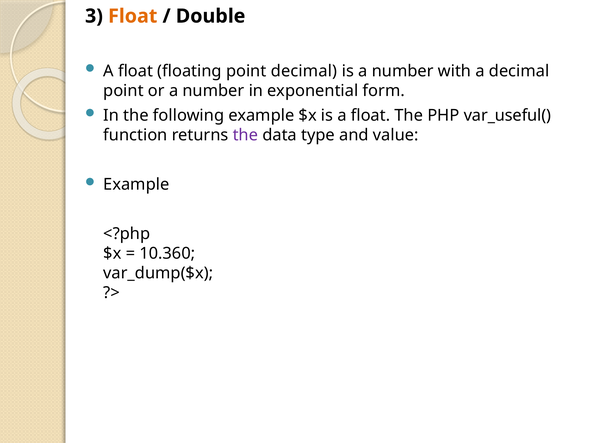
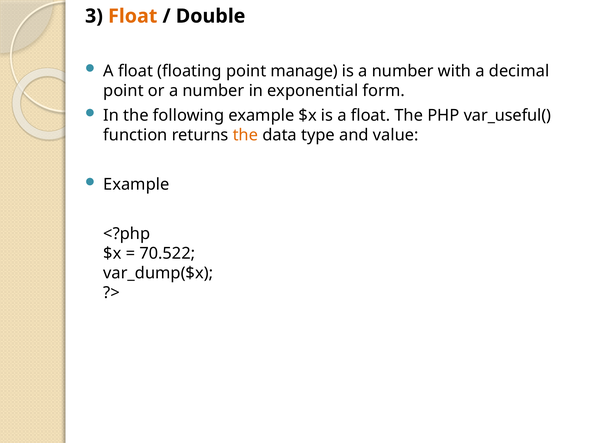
point decimal: decimal -> manage (304, 71)
the colour: purple -> orange (245, 135)
10.360: 10.360 -> 70.522 (167, 254)
